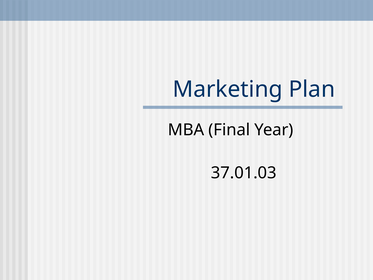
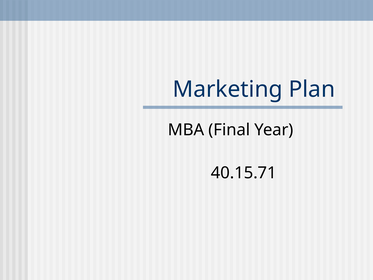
37.01.03: 37.01.03 -> 40.15.71 (244, 173)
